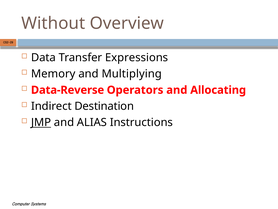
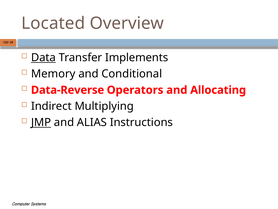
Without: Without -> Located (53, 23)
Data underline: none -> present (43, 58)
Expressions: Expressions -> Implements (137, 58)
Multiplying: Multiplying -> Conditional (132, 74)
Destination: Destination -> Multiplying (104, 106)
